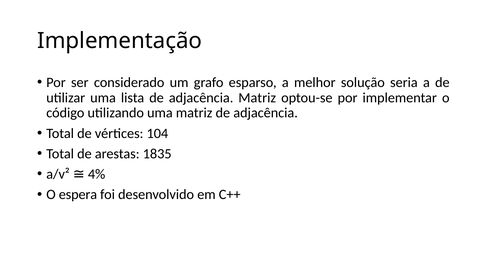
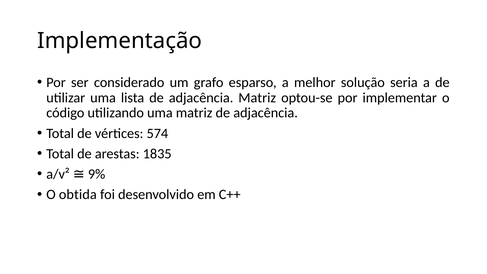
104: 104 -> 574 (157, 133)
4%: 4% -> 9% (97, 174)
espera: espera -> obtida (78, 195)
